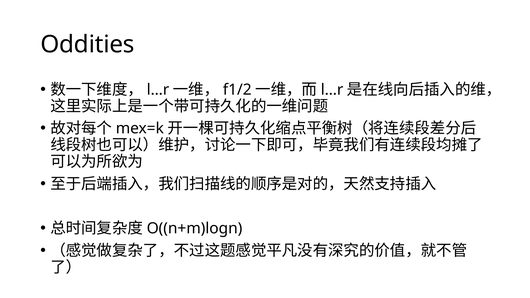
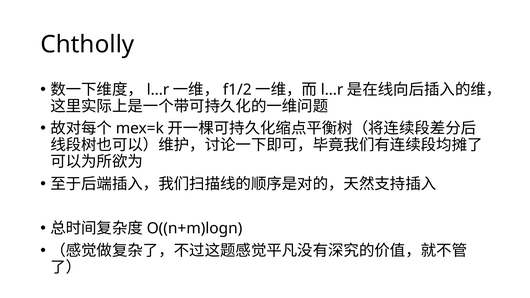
Oddities: Oddities -> Chtholly (87, 45)
